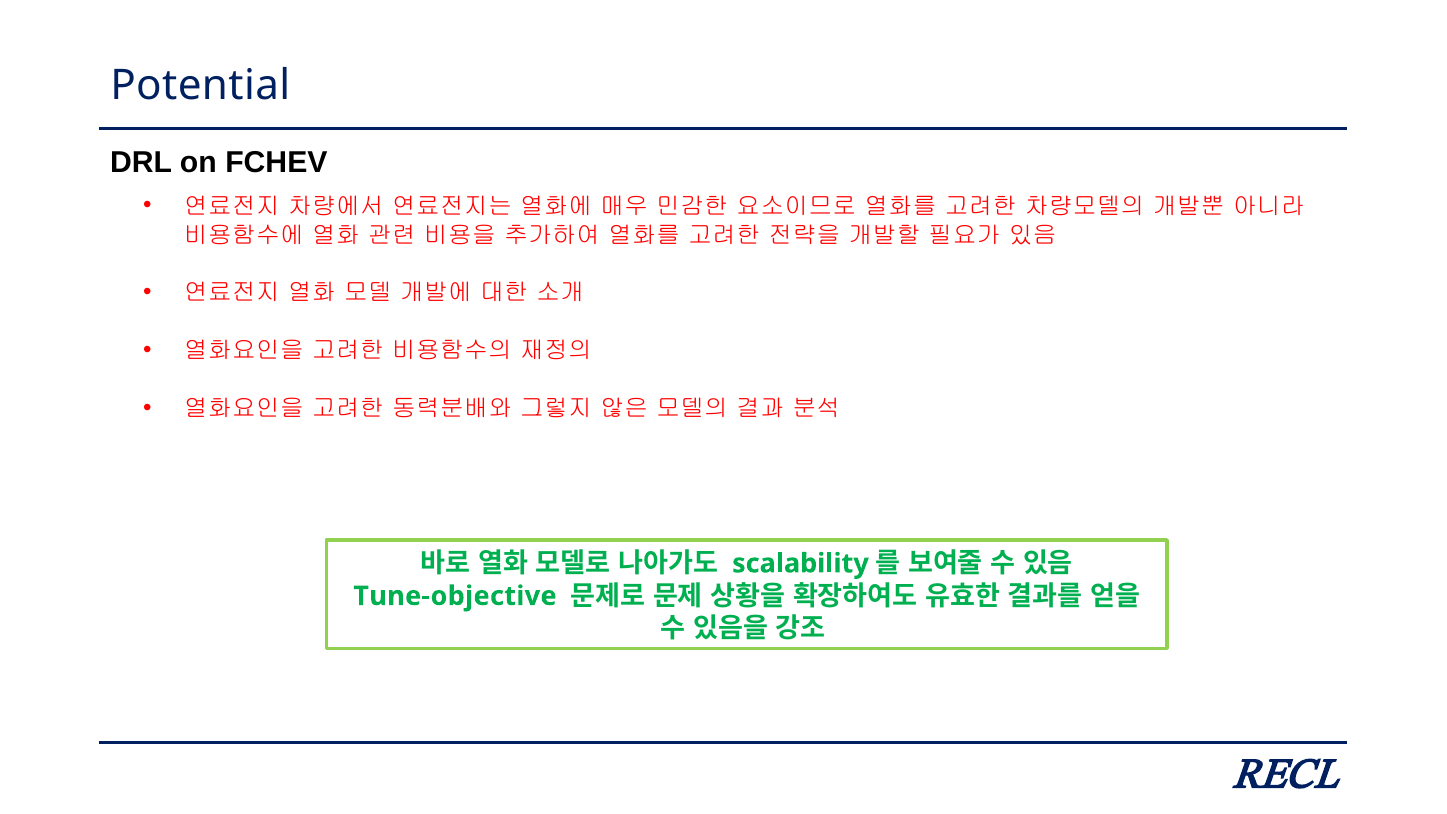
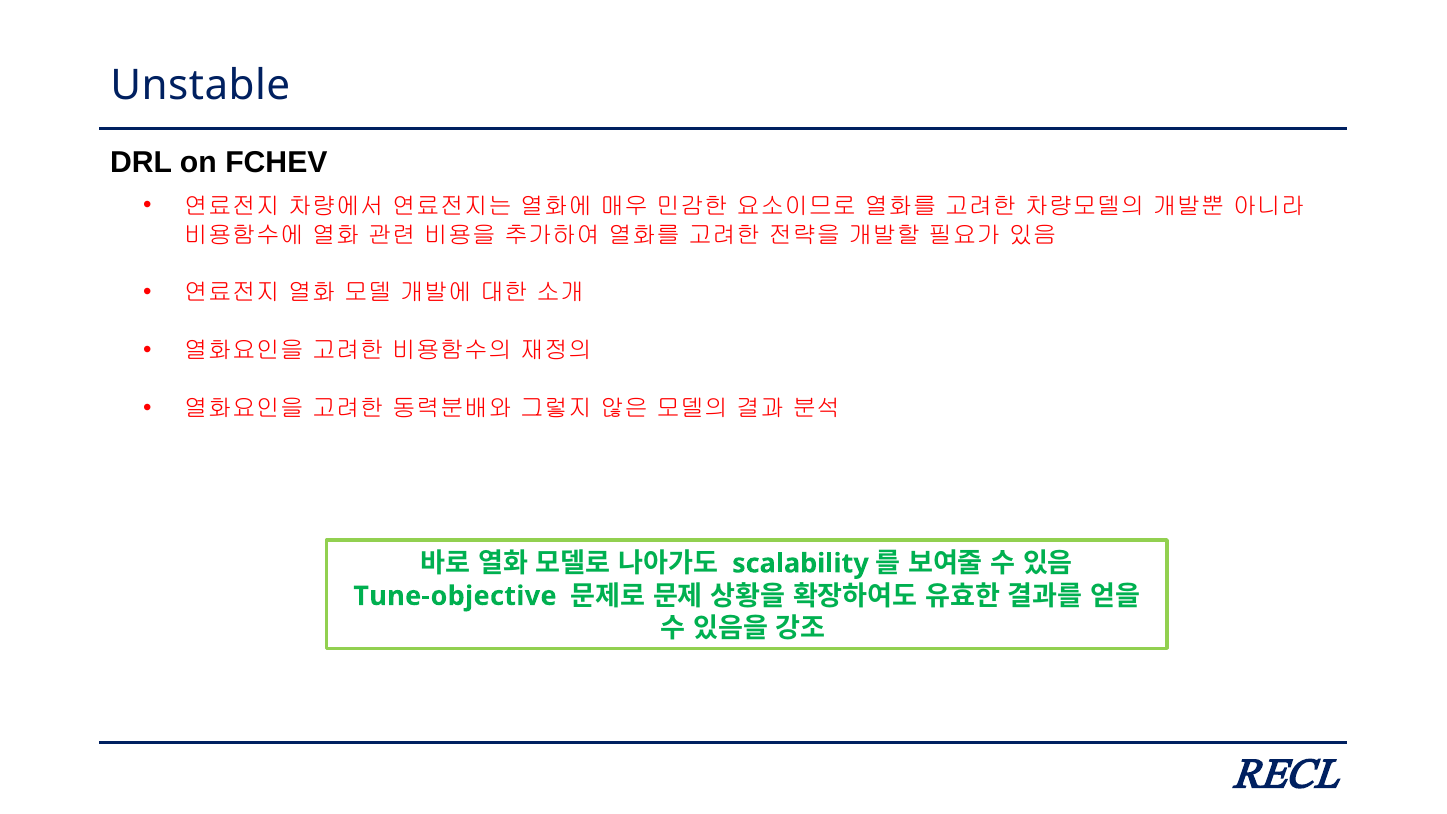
Potential: Potential -> Unstable (200, 86)
